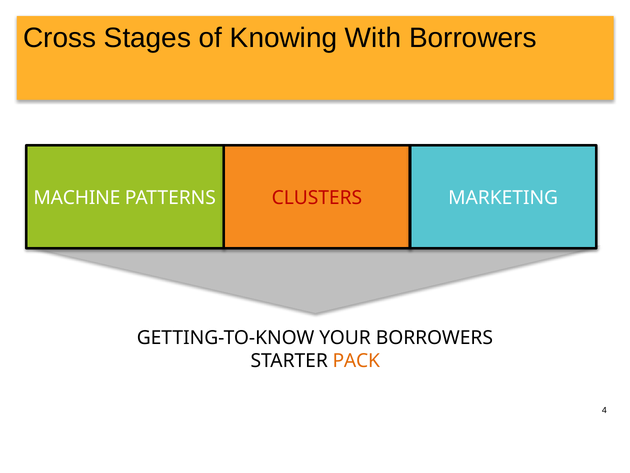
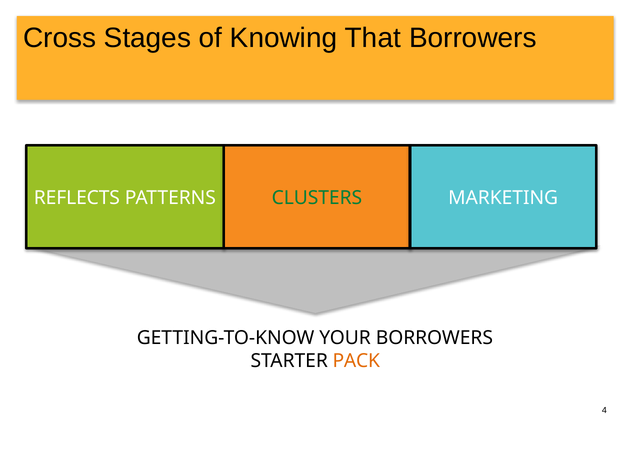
With: With -> That (373, 38)
MACHINE: MACHINE -> REFLECTS (77, 198)
CLUSTERS colour: red -> green (317, 198)
